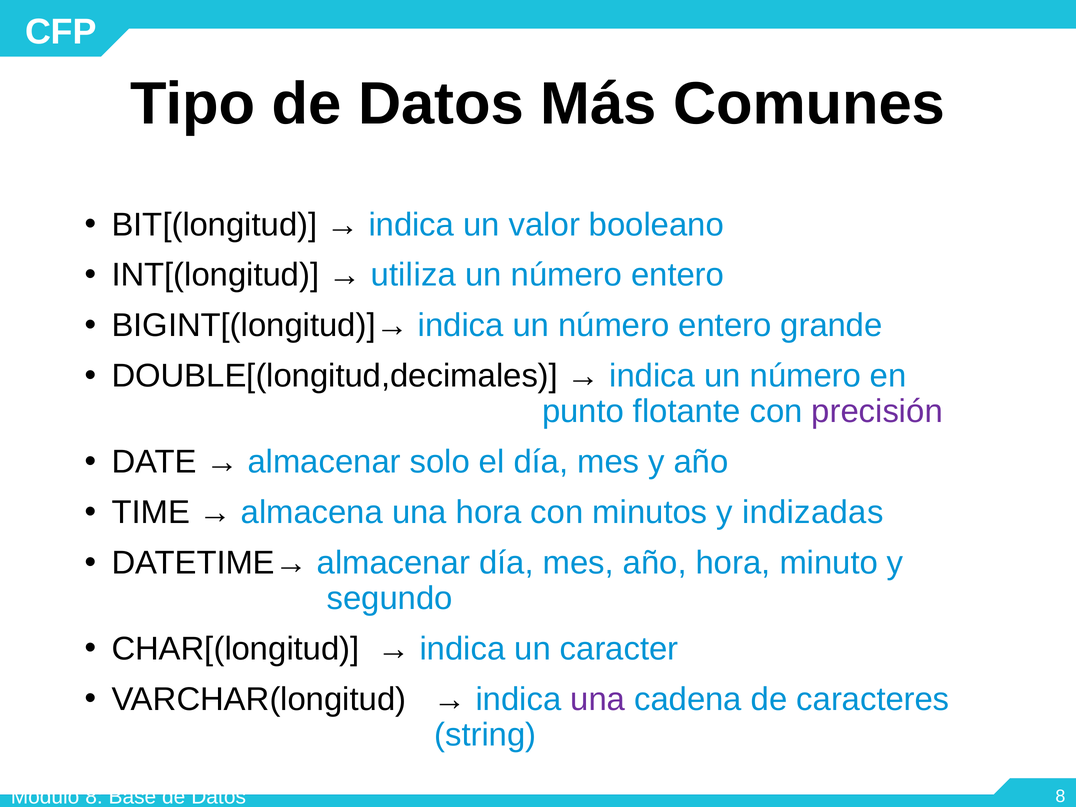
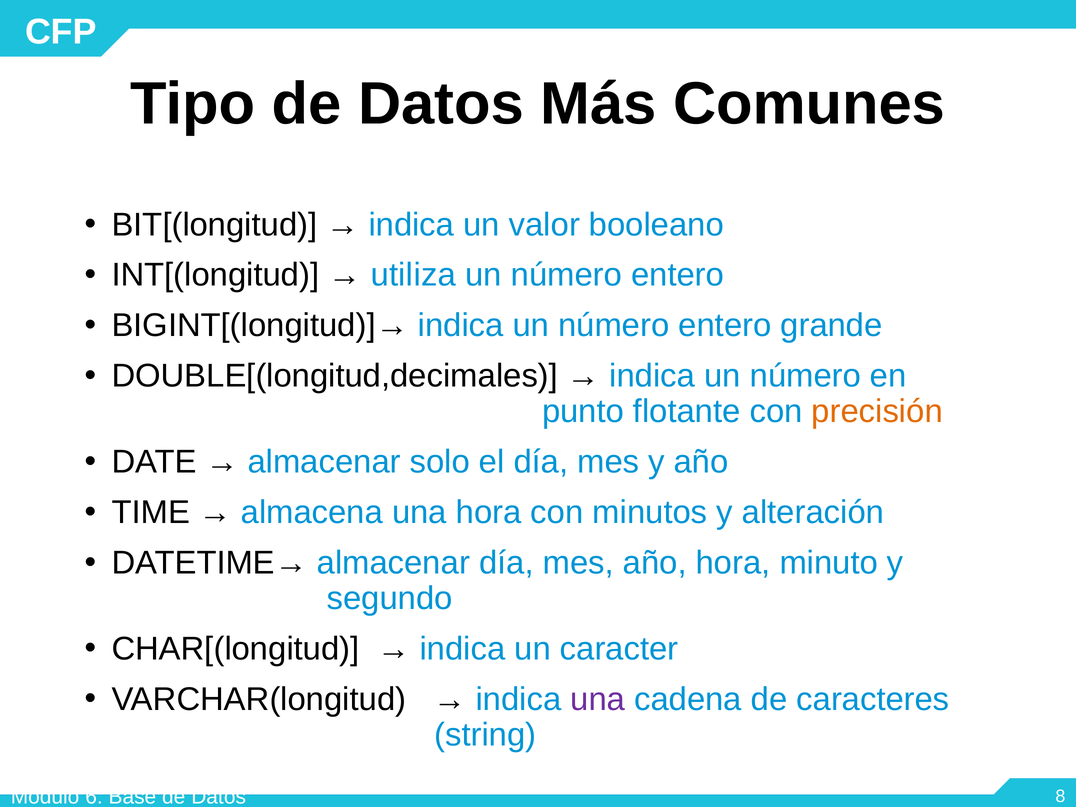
precisión colour: purple -> orange (877, 412)
indizadas: indizadas -> alteración (813, 512)
Módulo 8: 8 -> 6 (94, 797)
